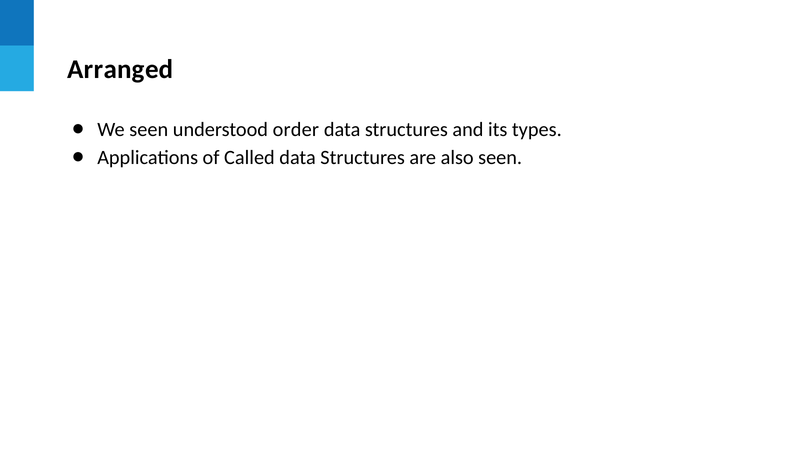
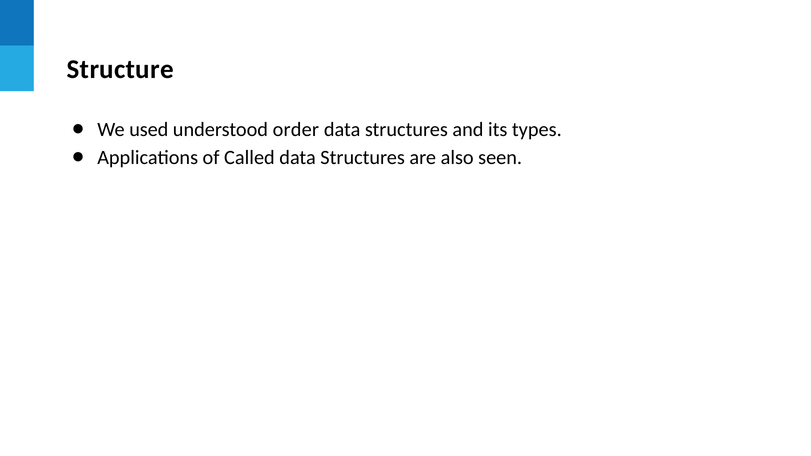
Arranged: Arranged -> Structure (120, 69)
We seen: seen -> used (149, 130)
